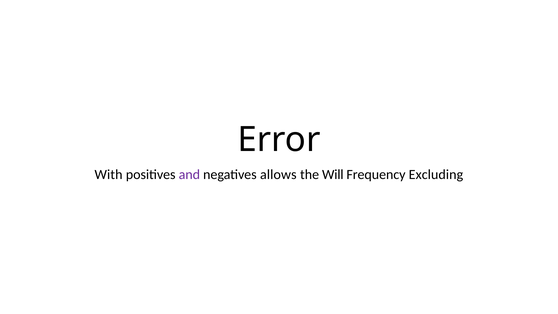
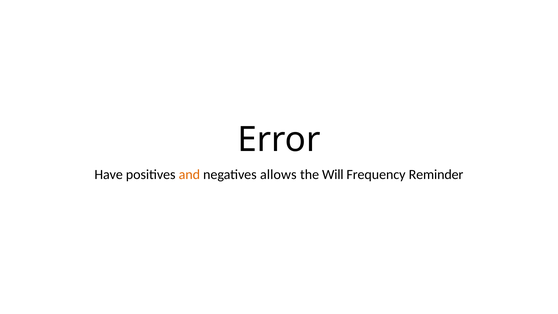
With: With -> Have (109, 174)
and colour: purple -> orange (189, 174)
Excluding: Excluding -> Reminder (436, 174)
